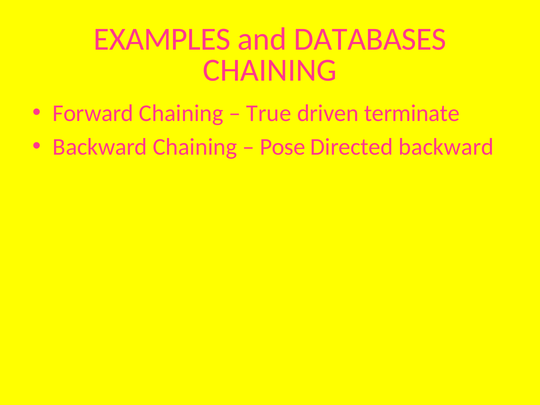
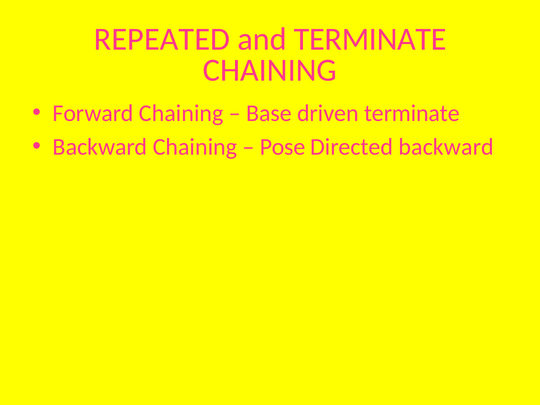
EXAMPLES: EXAMPLES -> REPEATED (162, 39)
and DATABASES: DATABASES -> TERMINATE (370, 39)
True: True -> Base (269, 113)
